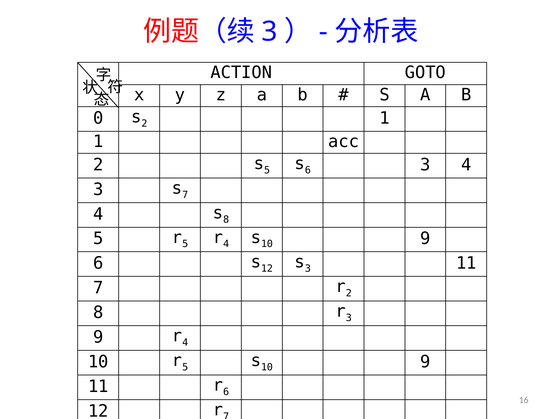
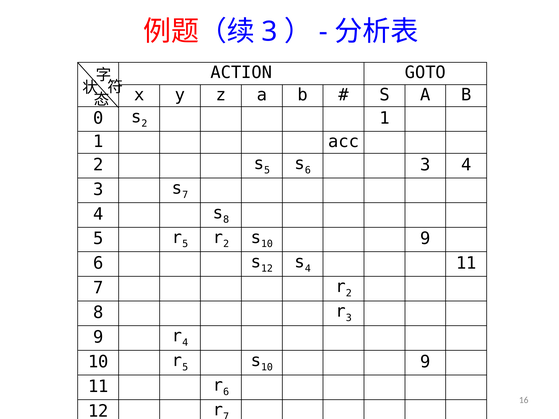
4: 4 -> 2 (226, 244)
s 3: 3 -> 4 (308, 269)
